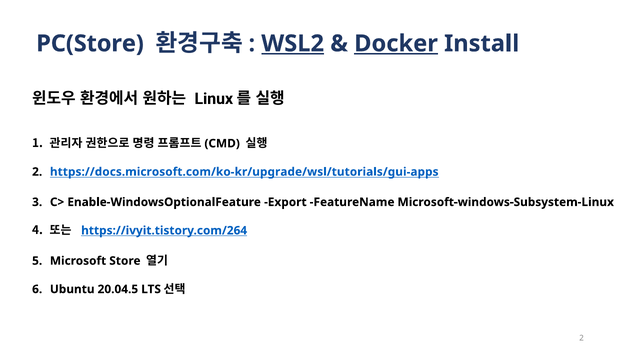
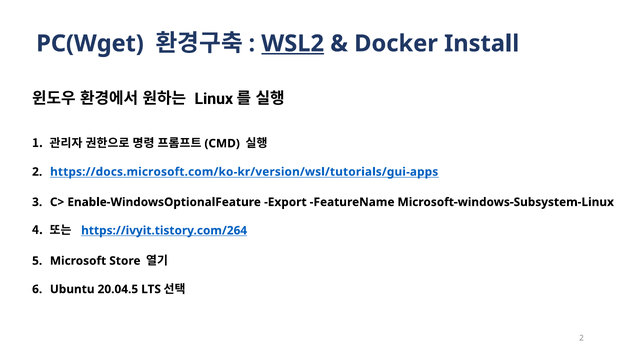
PC(Store: PC(Store -> PC(Wget (90, 44)
Docker underline: present -> none (396, 44)
https://docs.microsoft.com/ko-kr/upgrade/wsl/tutorials/gui-apps: https://docs.microsoft.com/ko-kr/upgrade/wsl/tutorials/gui-apps -> https://docs.microsoft.com/ko-kr/version/wsl/tutorials/gui-apps (244, 172)
